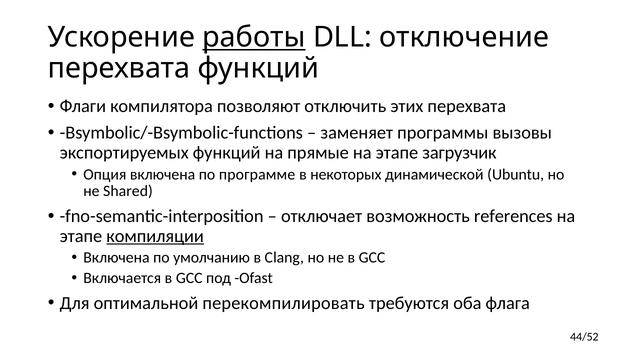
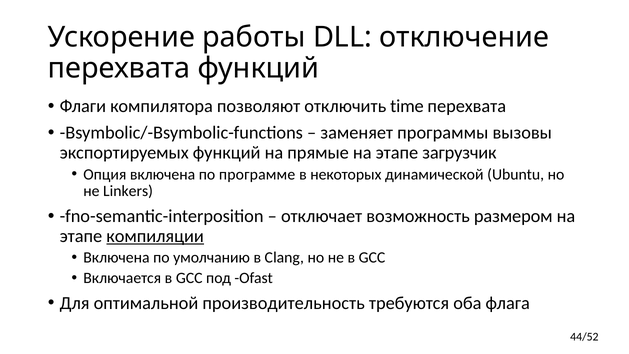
работы underline: present -> none (254, 37)
этих: этих -> time (407, 106)
Shared: Shared -> Linkers (128, 191)
references: references -> размером (513, 216)
перекомпилировать: перекомпилировать -> производительность (284, 303)
